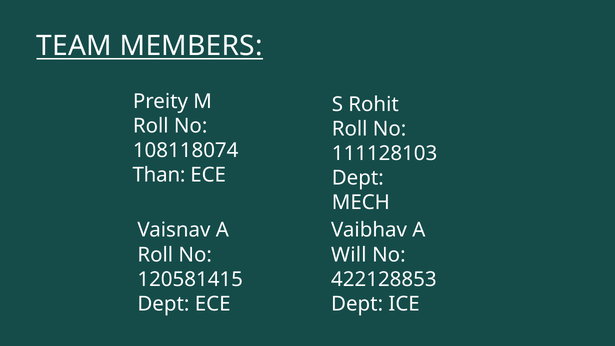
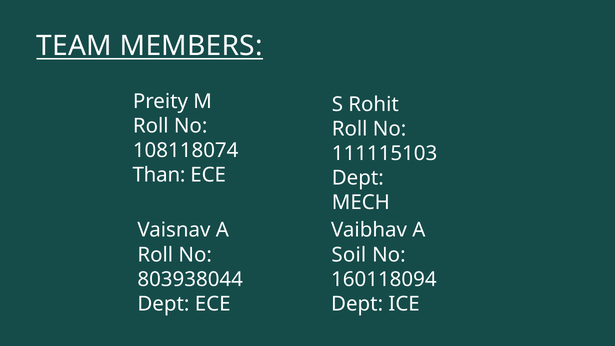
111128103: 111128103 -> 111115103 (385, 153)
Will: Will -> Soil (349, 255)
120581415: 120581415 -> 803938044 (190, 279)
422128853: 422128853 -> 160118094 (384, 279)
